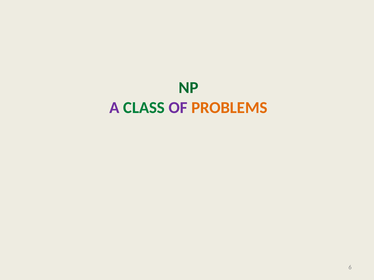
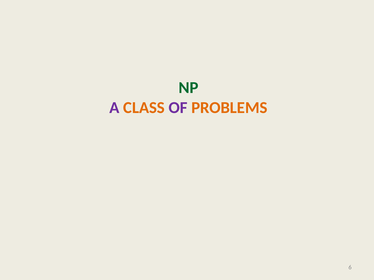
CLASS colour: green -> orange (144, 108)
